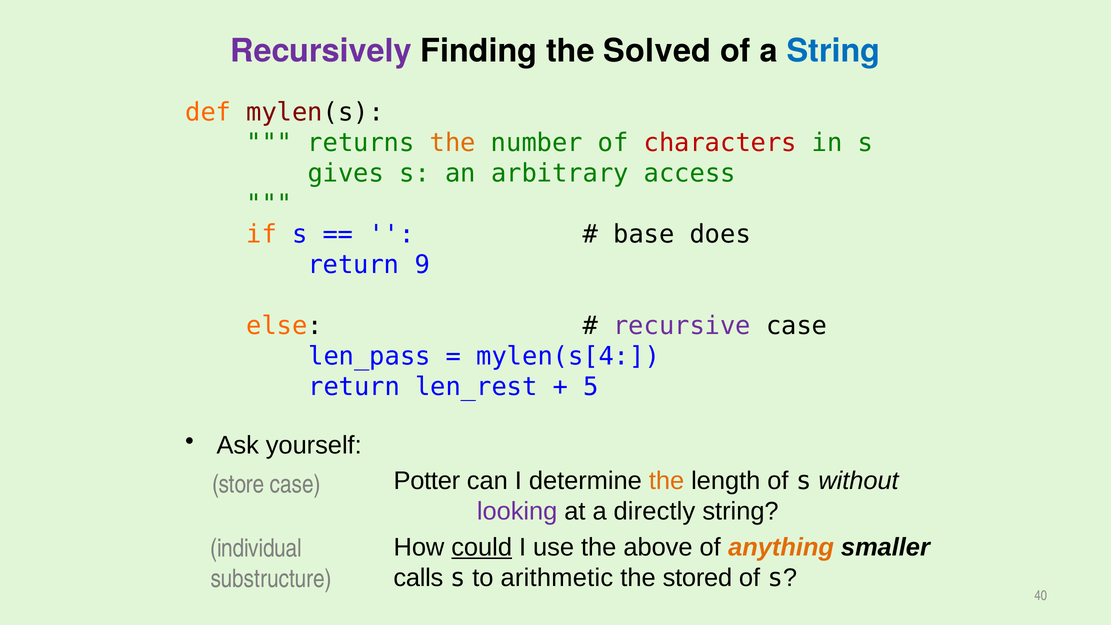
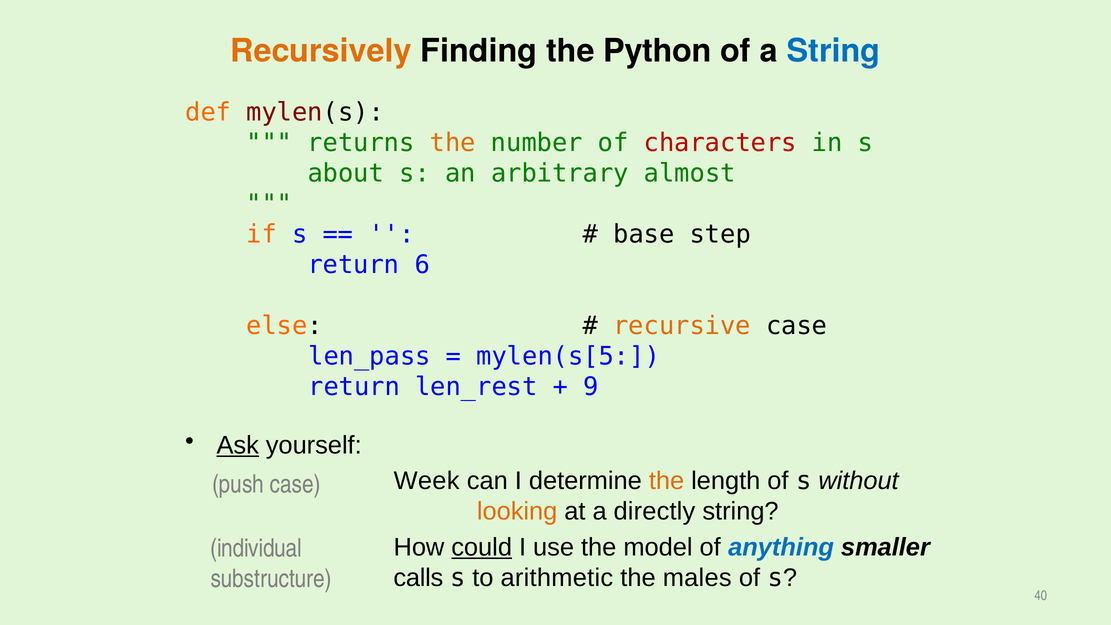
Recursively colour: purple -> orange (321, 51)
Solved: Solved -> Python (658, 51)
gives: gives -> about (346, 173)
access: access -> almost (690, 173)
does: does -> step (720, 234)
9: 9 -> 6 (422, 265)
recursive colour: purple -> orange (682, 326)
mylen(s[4: mylen(s[4 -> mylen(s[5 (568, 356)
5: 5 -> 9 (591, 387)
Ask underline: none -> present (238, 445)
Potter: Potter -> Week (427, 481)
store: store -> push (238, 484)
looking colour: purple -> orange (517, 511)
above: above -> model (658, 547)
anything colour: orange -> blue (781, 547)
stored: stored -> males (697, 578)
